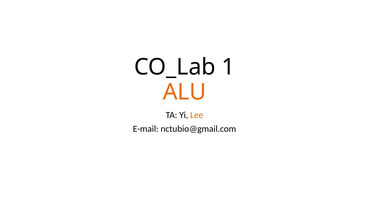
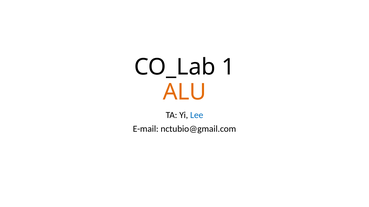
Lee colour: orange -> blue (197, 115)
